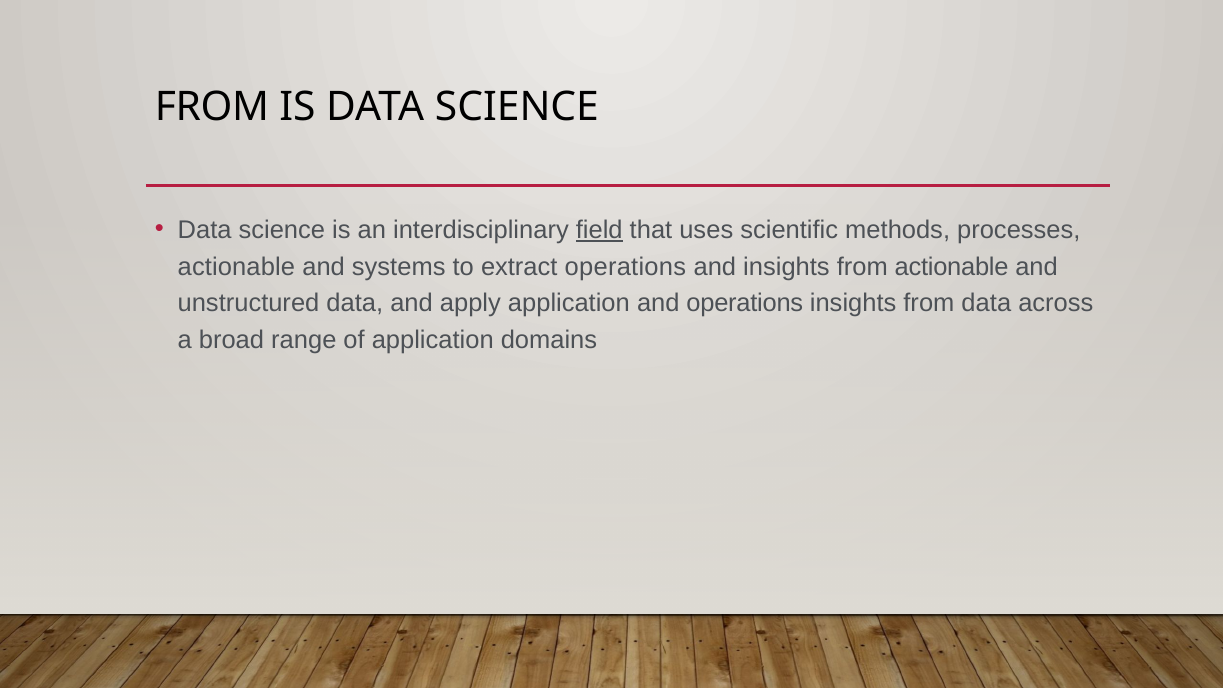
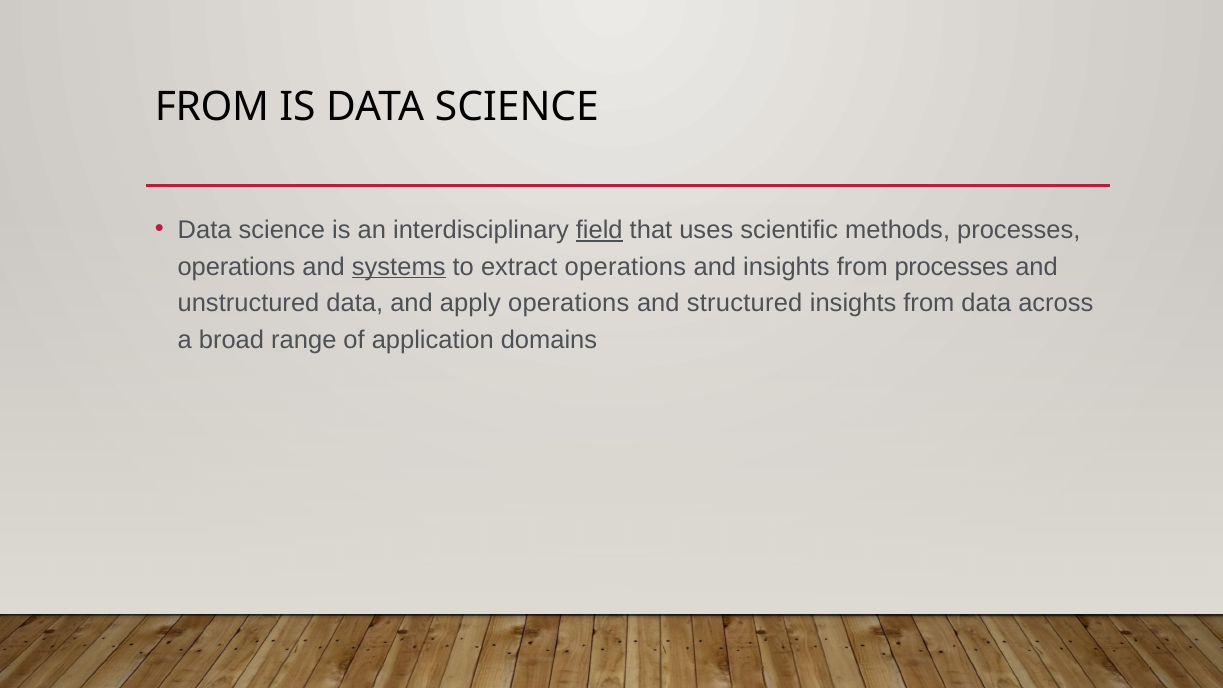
actionable: actionable -> operations (237, 267)
systems underline: none -> present (399, 267)
from actionable: actionable -> processes (952, 267)
apply application: application -> operations (569, 303)
and operations: operations -> structured (745, 303)
